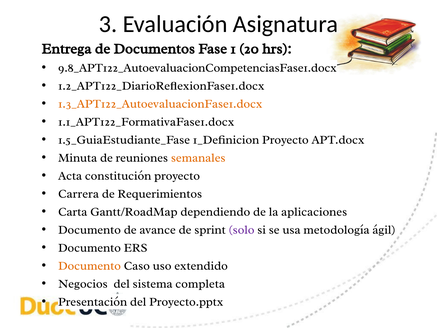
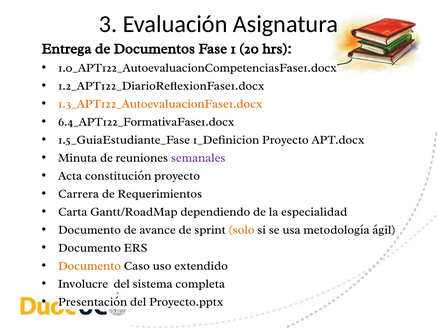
9.8_APT122_AutoevaluacionCompetenciasFase1.docx: 9.8_APT122_AutoevaluacionCompetenciasFase1.docx -> 1.0_APT122_AutoevaluacionCompetenciasFase1.docx (197, 68)
1.1_APT122_FormativaFase1.docx: 1.1_APT122_FormativaFase1.docx -> 6.4_APT122_FormativaFase1.docx (146, 122)
semanales colour: orange -> purple (198, 158)
aplicaciones: aplicaciones -> especialidad (314, 212)
solo colour: purple -> orange (242, 230)
Negocios: Negocios -> Involucre (83, 283)
